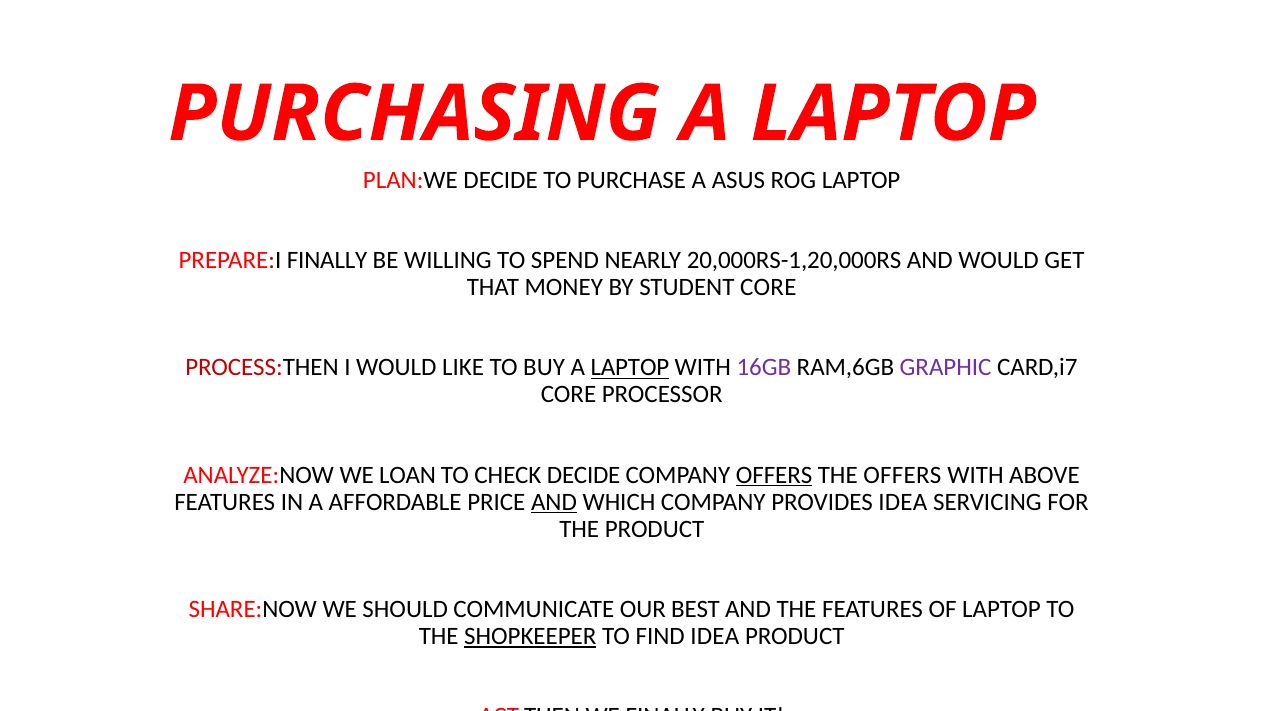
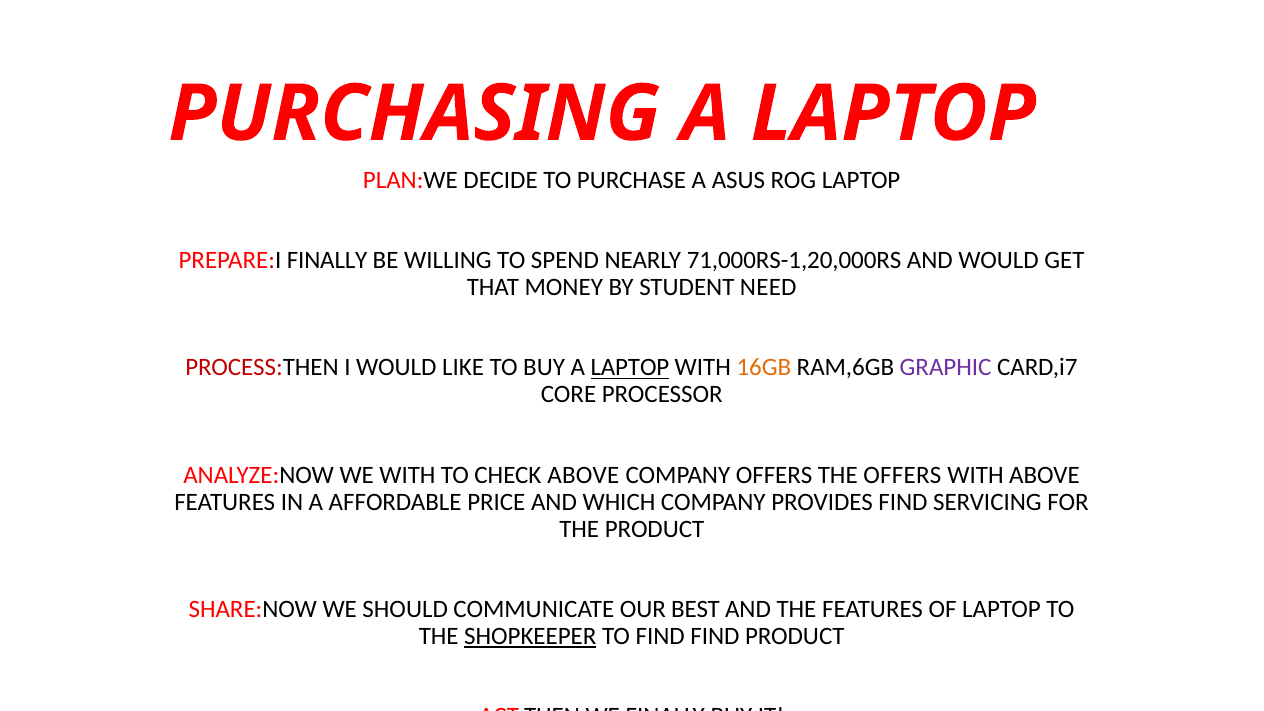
20,000RS-1,20,000RS: 20,000RS-1,20,000RS -> 71,000RS-1,20,000RS (794, 260)
STUDENT CORE: CORE -> NEED (768, 287)
16GB colour: purple -> orange (764, 368)
WE LOAN: LOAN -> WITH (407, 475)
CHECK DECIDE: DECIDE -> ABOVE (583, 475)
OFFERS underline: present -> none (774, 475)
AND underline: present -> none (554, 502)
PROVIDES IDEA: IDEA -> FIND (903, 502)
FIND IDEA: IDEA -> FIND (715, 636)
